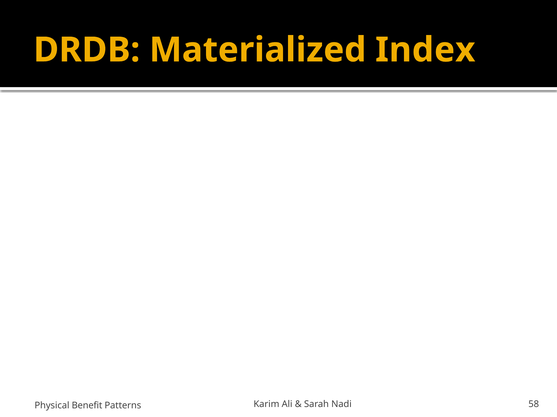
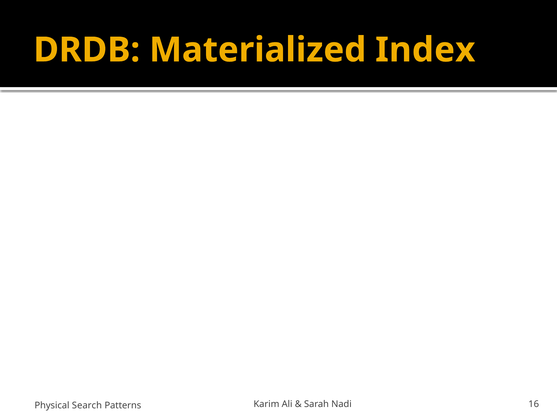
58: 58 -> 16 (534, 405)
Benefit: Benefit -> Search (87, 406)
